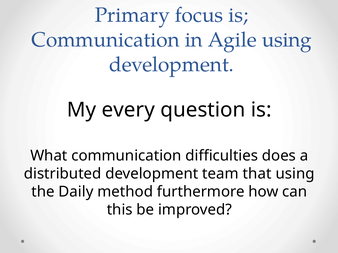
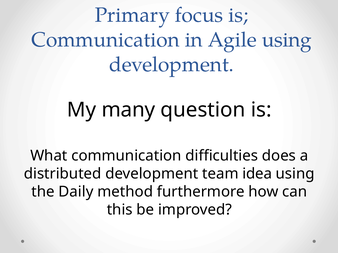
every: every -> many (128, 110)
that: that -> idea (257, 174)
